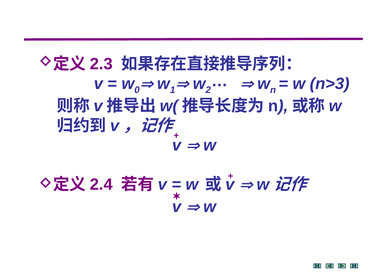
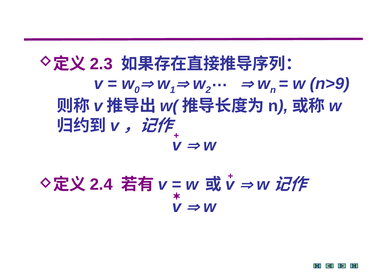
n>3: n>3 -> n>9 (330, 84)
